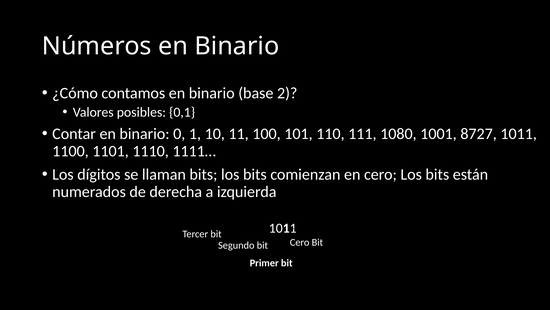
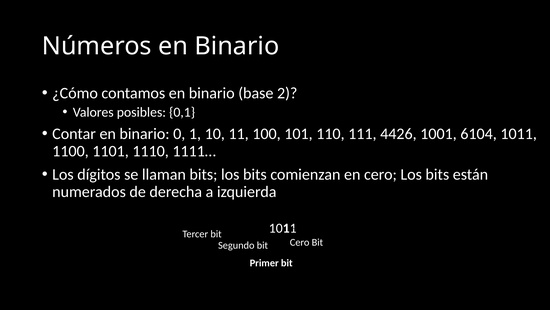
1080: 1080 -> 4426 (398, 134)
8727: 8727 -> 6104 (479, 134)
